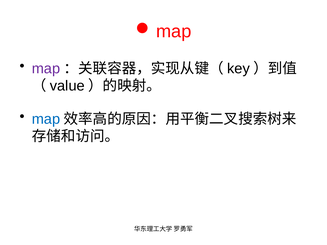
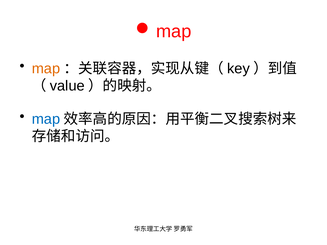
map colour: purple -> orange (46, 69)
